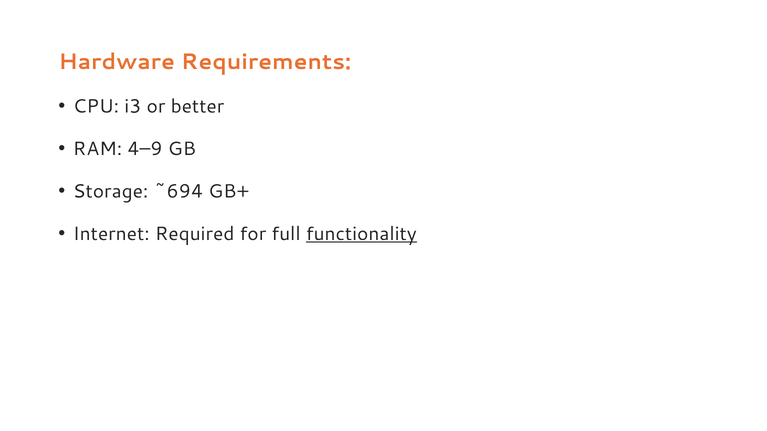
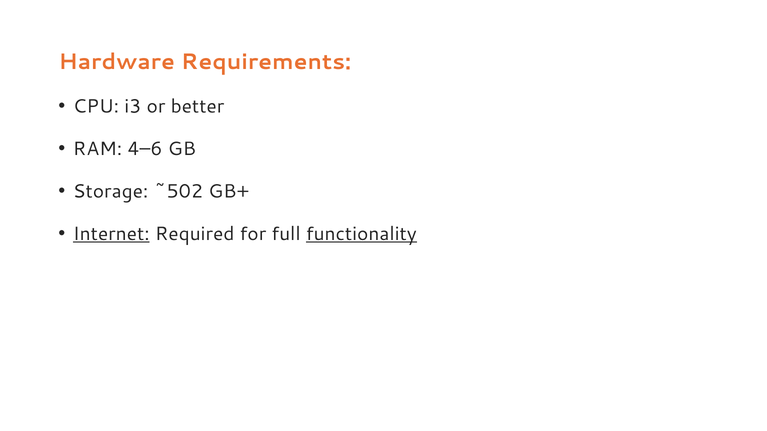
4–9: 4–9 -> 4–6 (145, 149)
~694: ~694 -> ~502 (178, 191)
Internet underline: none -> present (111, 234)
